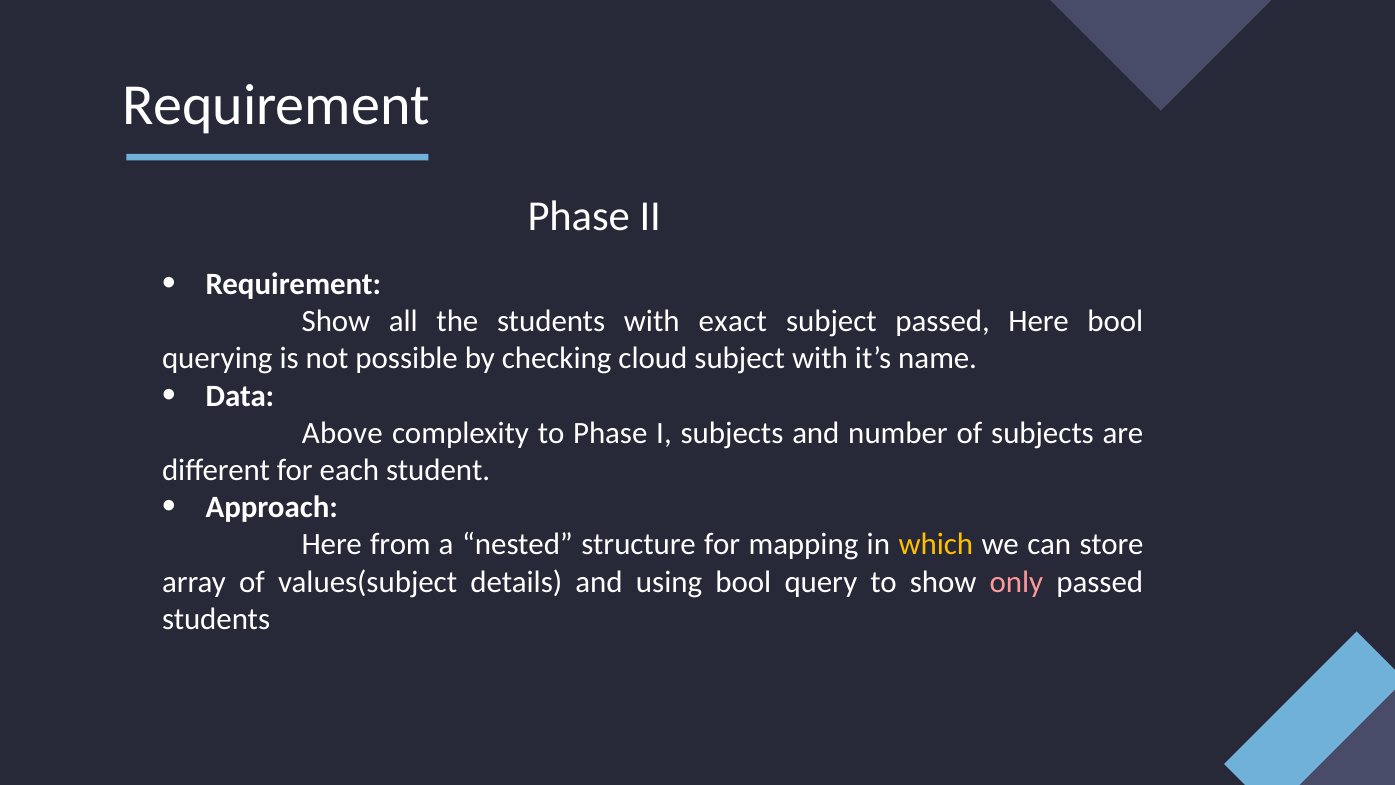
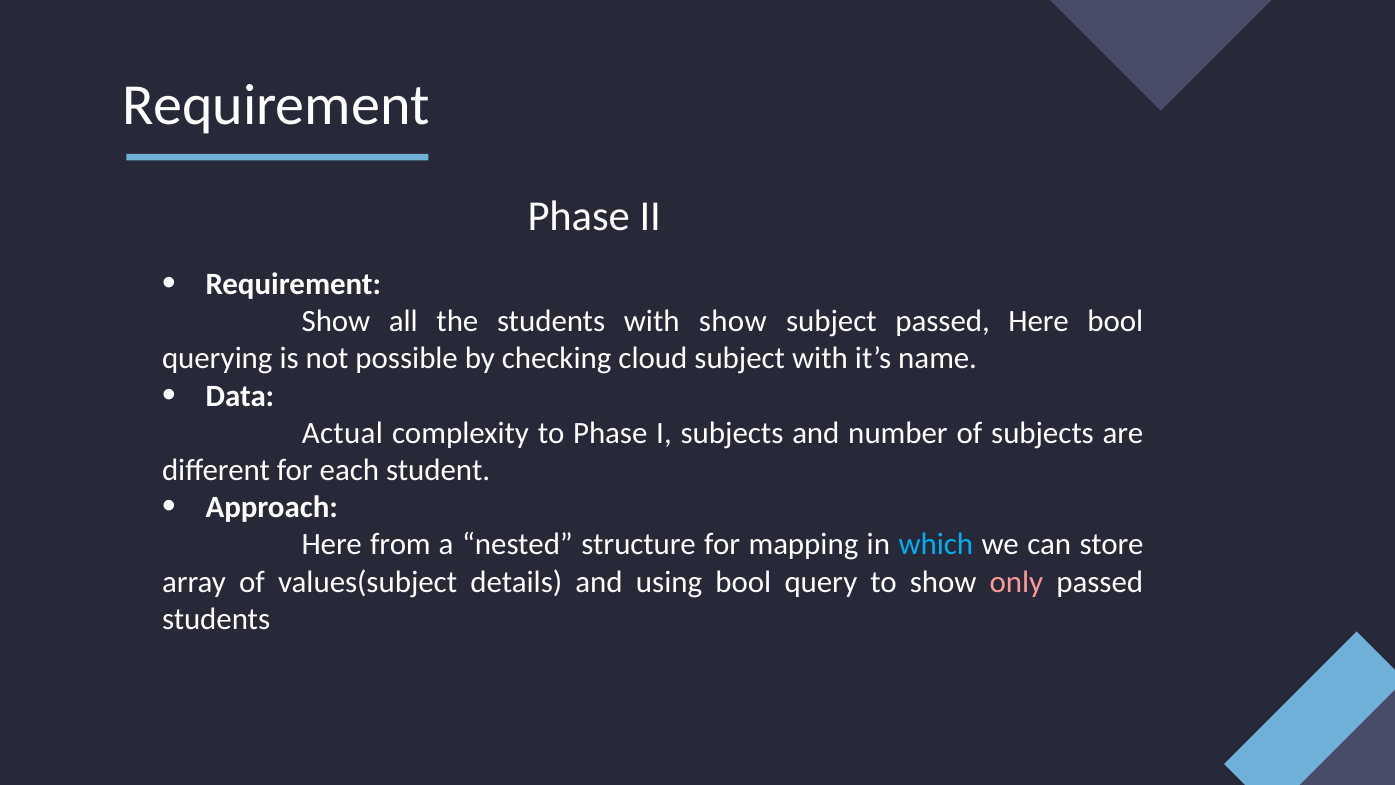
with exact: exact -> show (733, 321)
Above: Above -> Actual (342, 433)
which colour: yellow -> light blue (936, 544)
